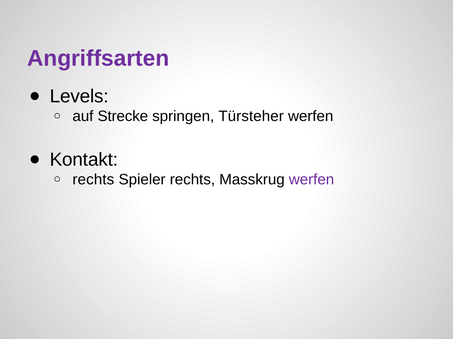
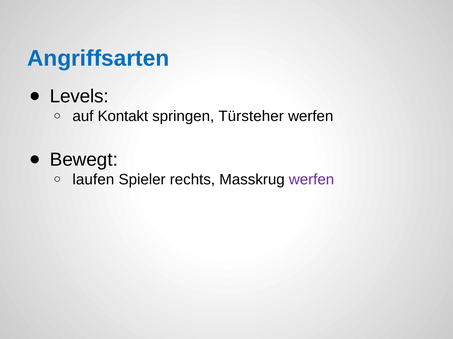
Angriffsarten colour: purple -> blue (98, 58)
Strecke: Strecke -> Kontakt (123, 117)
Kontakt: Kontakt -> Bewegt (84, 160)
rechts: rechts -> laufen (93, 180)
